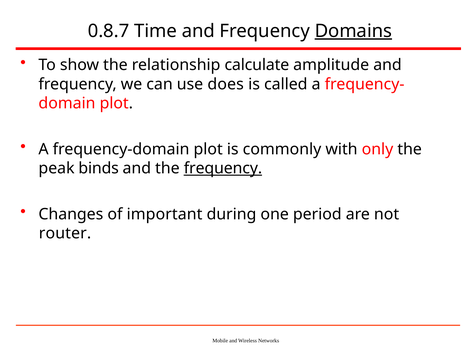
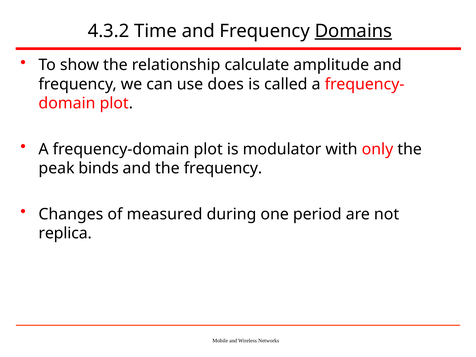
0.8.7: 0.8.7 -> 4.3.2 (109, 31)
commonly: commonly -> modulator (282, 149)
frequency underline: present -> none (223, 168)
important: important -> measured (165, 214)
router: router -> replica (65, 233)
